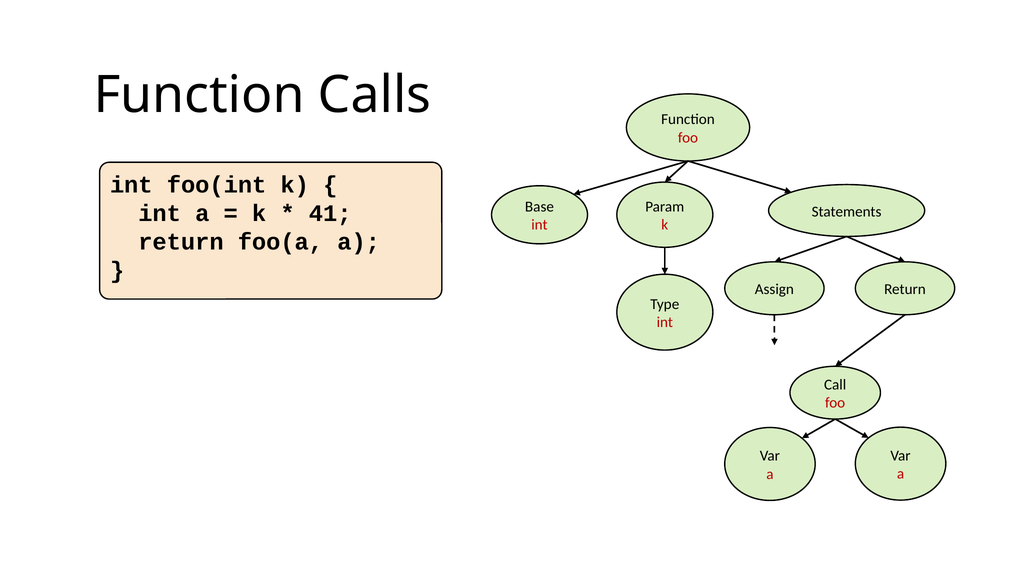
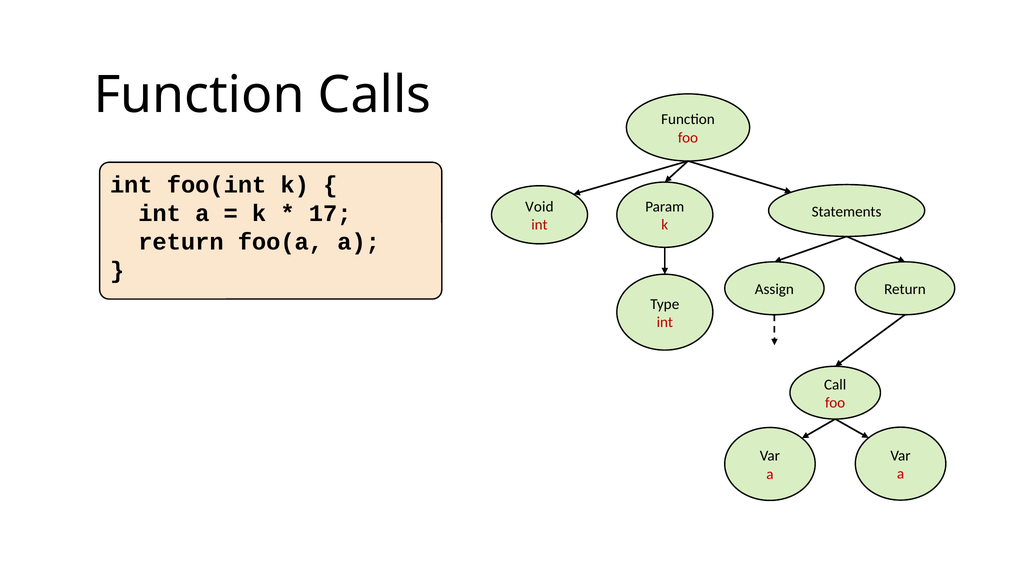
Base: Base -> Void (539, 207)
41: 41 -> 17 (330, 213)
